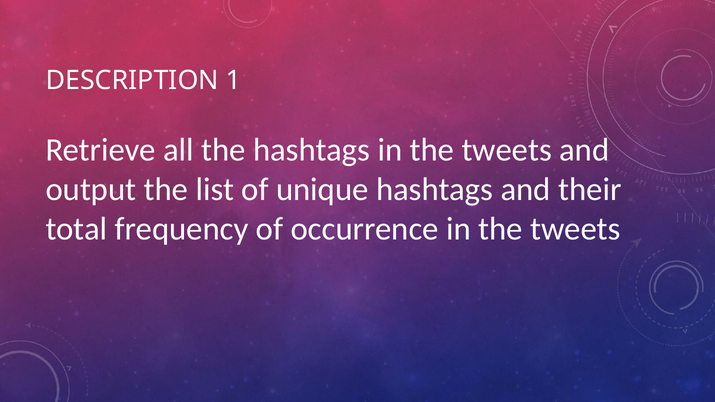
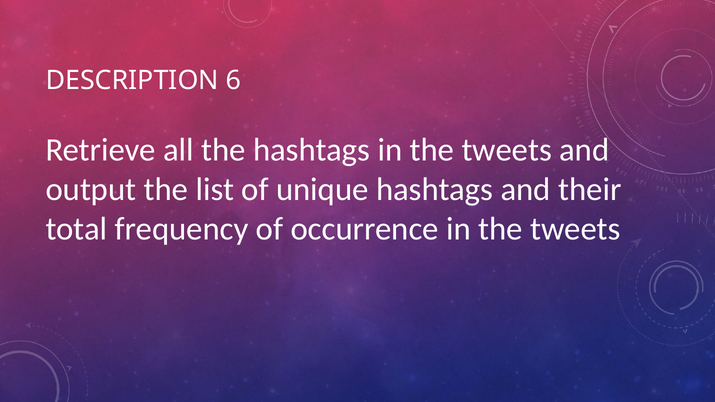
1: 1 -> 6 (234, 80)
